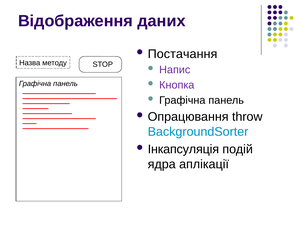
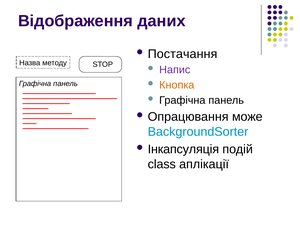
Кнопка colour: purple -> orange (177, 85)
throw: throw -> може (247, 117)
ядра: ядра -> class (162, 164)
